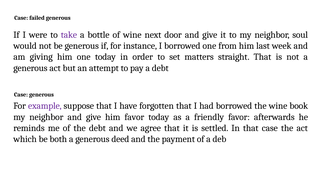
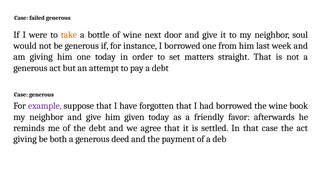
take colour: purple -> orange (69, 35)
him favor: favor -> given (134, 117)
which: which -> giving (25, 139)
